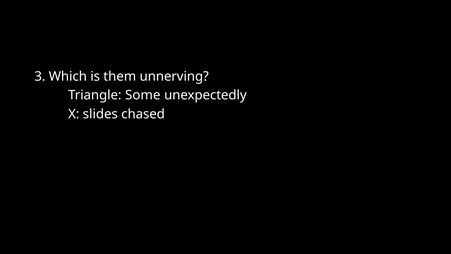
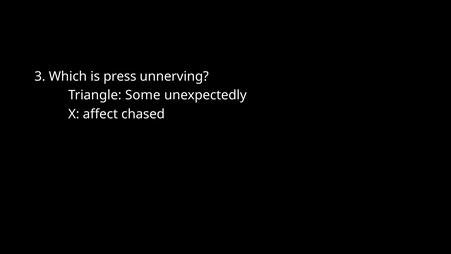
them: them -> press (120, 76)
slides: slides -> affect (100, 114)
